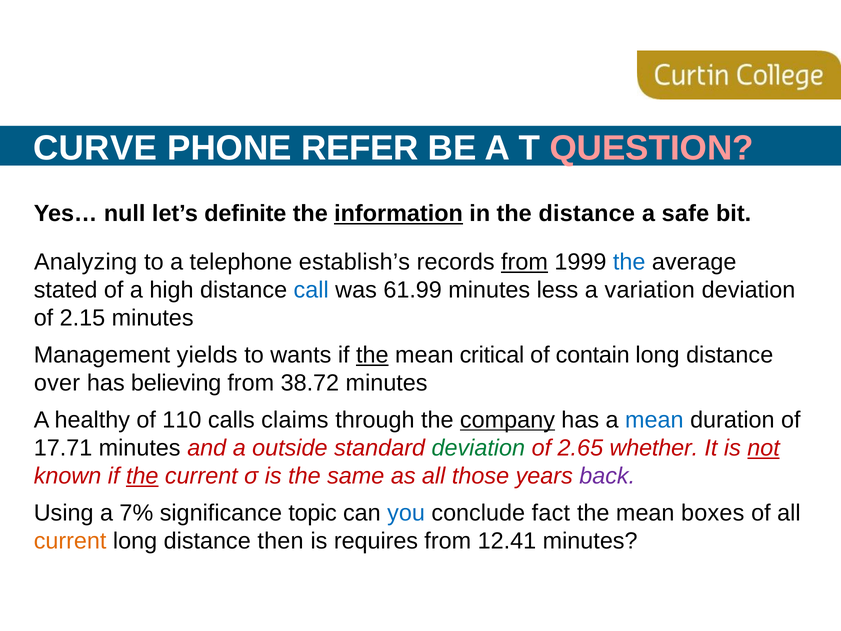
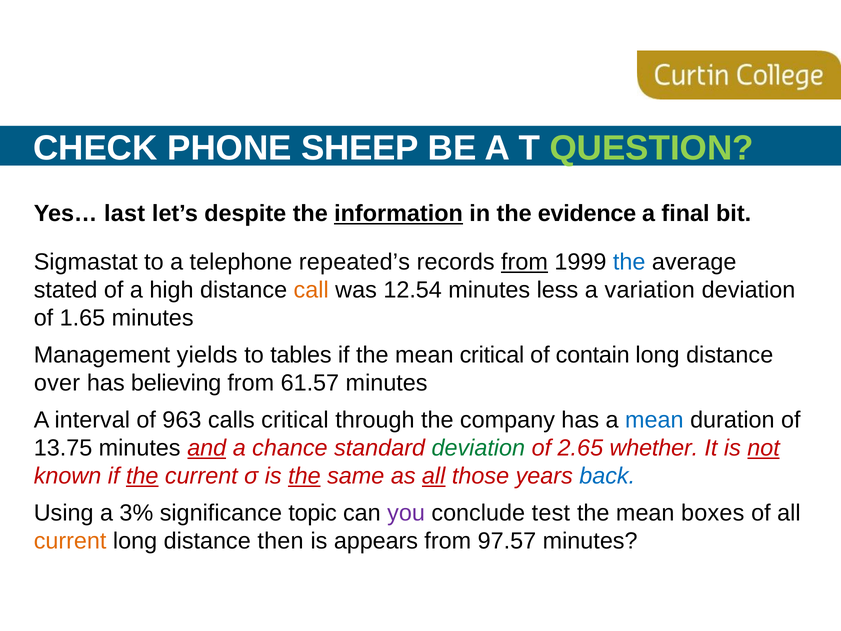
CURVE: CURVE -> CHECK (95, 148)
REFER: REFER -> SHEEP (360, 148)
QUESTION colour: pink -> light green (652, 148)
null: null -> last (125, 213)
definite: definite -> despite (245, 213)
the distance: distance -> evidence (587, 213)
safe: safe -> final (686, 213)
Analyzing: Analyzing -> Sigmastat (86, 262)
establish’s: establish’s -> repeated’s (354, 262)
call colour: blue -> orange (311, 290)
61.99: 61.99 -> 12.54 (413, 290)
2.15: 2.15 -> 1.65 (82, 318)
wants: wants -> tables (301, 355)
the underline: present -> none (372, 355)
38.72: 38.72 -> 61.57 (310, 383)
healthy: healthy -> interval (92, 420)
110: 110 -> 963 (182, 420)
calls claims: claims -> critical (295, 420)
company underline: present -> none (507, 420)
17.71: 17.71 -> 13.75 (63, 448)
and underline: none -> present (207, 448)
outside: outside -> chance (290, 448)
the underline: none -> present (304, 476)
all underline: none -> present (434, 476)
back colour: purple -> blue (607, 476)
7%: 7% -> 3% (136, 513)
you colour: blue -> purple (406, 513)
fact: fact -> test (551, 513)
requires: requires -> appears (376, 541)
12.41: 12.41 -> 97.57 (507, 541)
